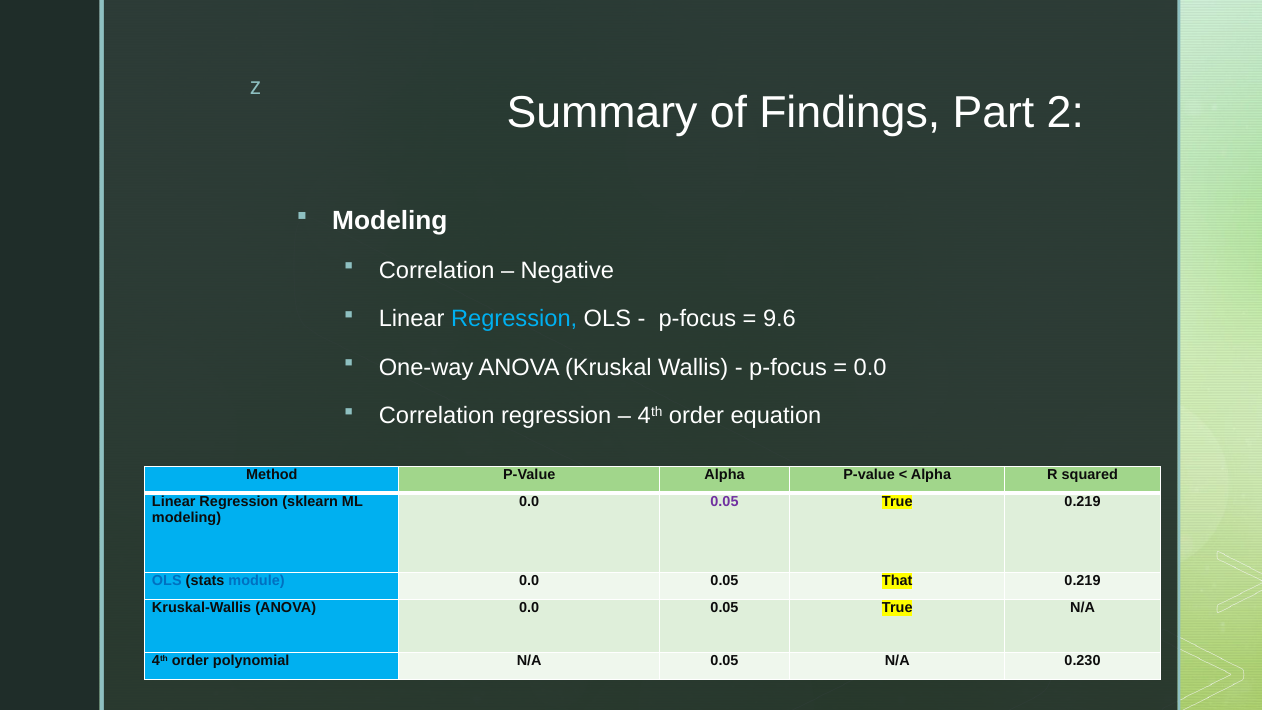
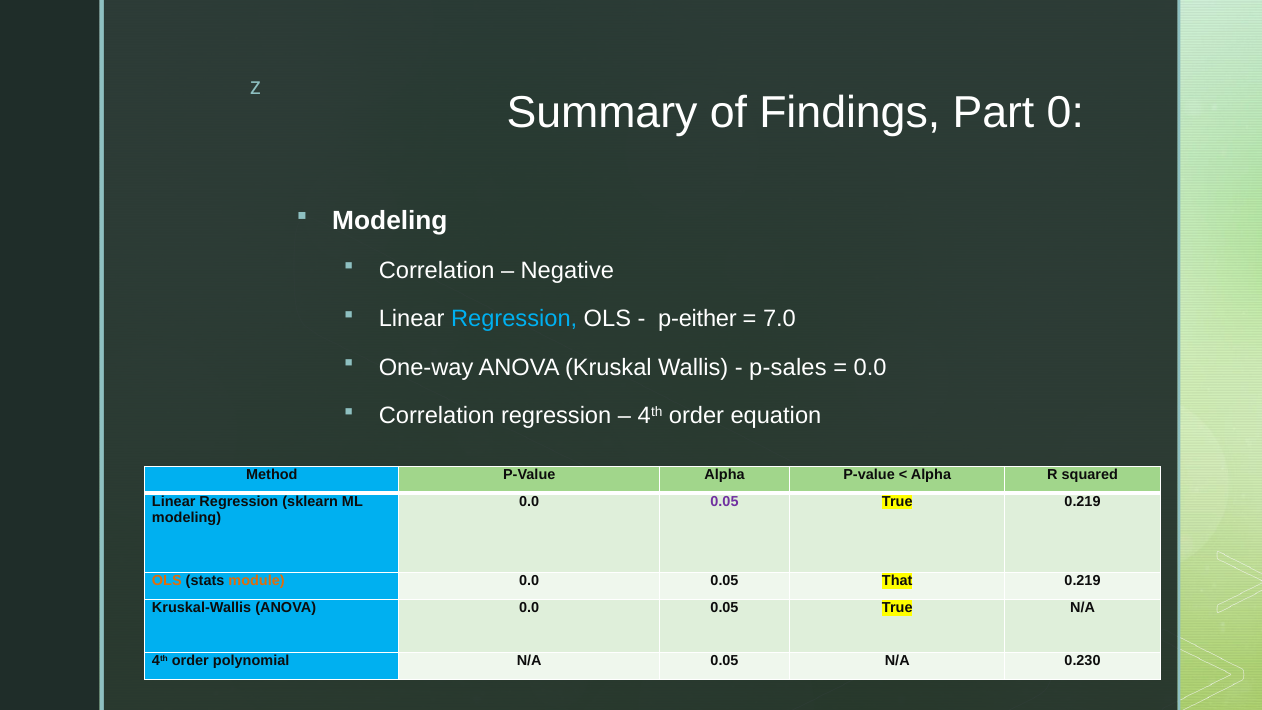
2: 2 -> 0 (1065, 112)
p-focus: p-focus -> p-either (697, 319)
9.6: 9.6 -> 7.0 (779, 319)
p-focus: p-focus -> p-sales (788, 367)
OLS colour: blue -> orange (167, 581)
module colour: blue -> orange (257, 581)
